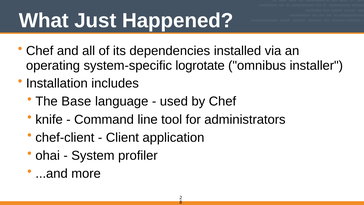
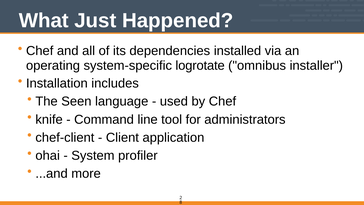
Base: Base -> Seen (76, 101)
